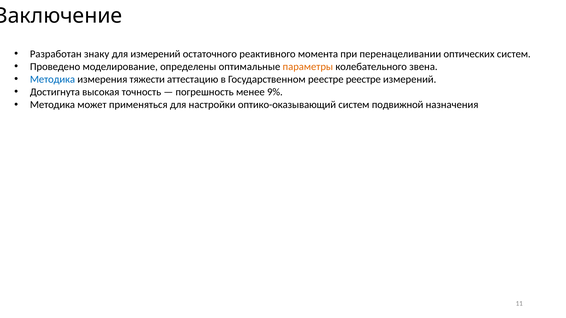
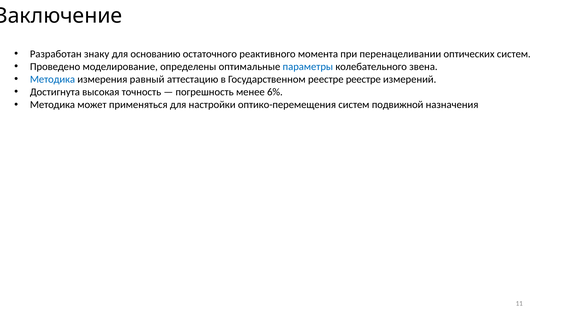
для измерений: измерений -> основанию (155, 54)
параметры colour: orange -> blue (308, 67)
тяжести: тяжести -> равный (147, 79)
9%: 9% -> 6% (275, 92)
оптико-оказывающий: оптико-оказывающий -> оптико-перемещения (287, 105)
